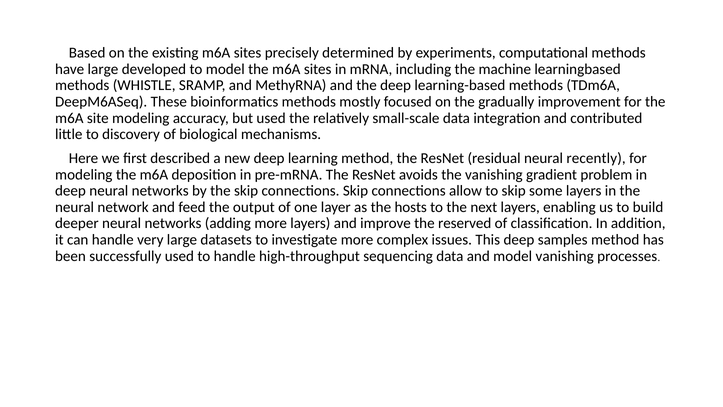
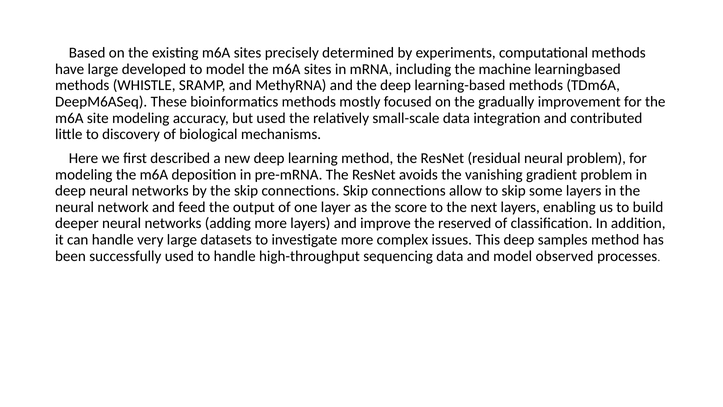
neural recently: recently -> problem (596, 158)
hosts: hosts -> score (411, 207)
model vanishing: vanishing -> observed (565, 256)
